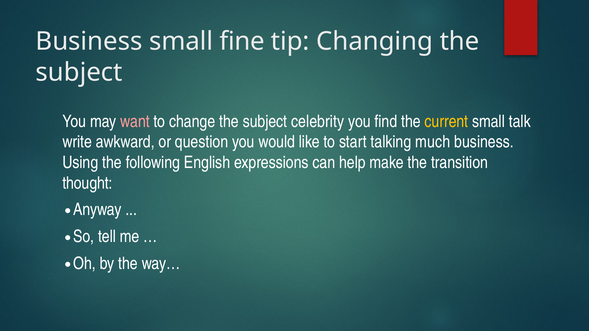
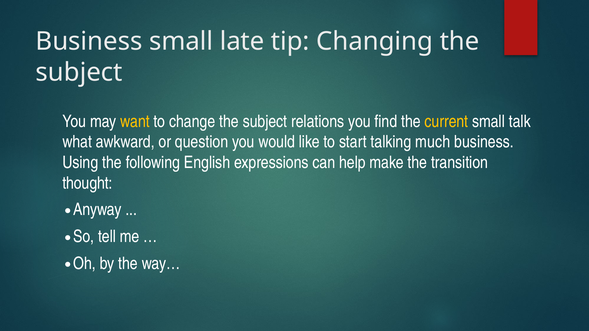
fine: fine -> late (242, 41)
want colour: pink -> yellow (135, 121)
celebrity: celebrity -> relations (318, 121)
write: write -> what (77, 142)
